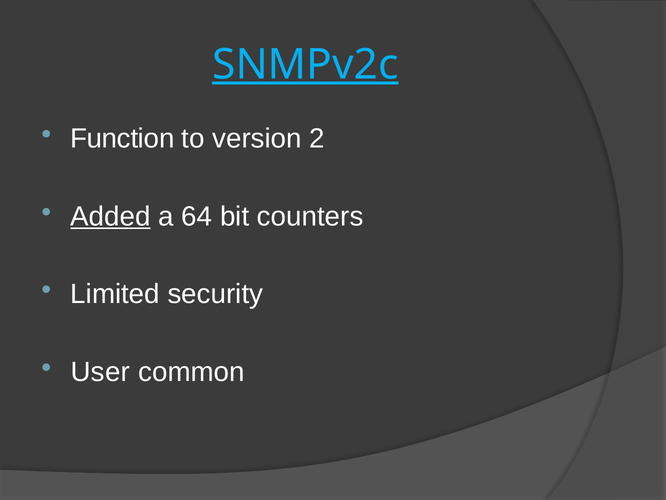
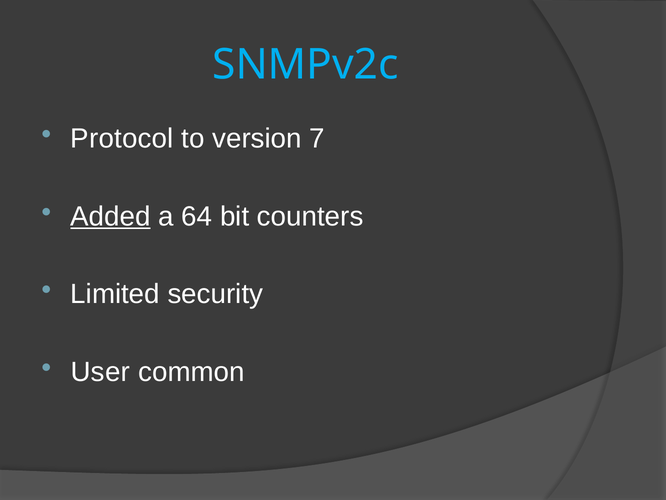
SNMPv2c underline: present -> none (305, 65)
Function: Function -> Protocol (122, 138)
2: 2 -> 7 (317, 138)
